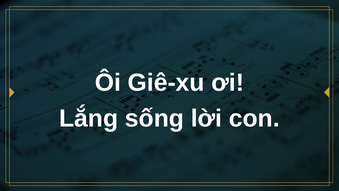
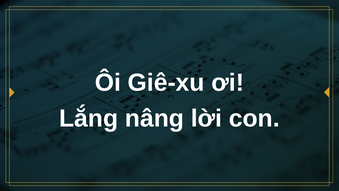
sống: sống -> nâng (154, 118)
